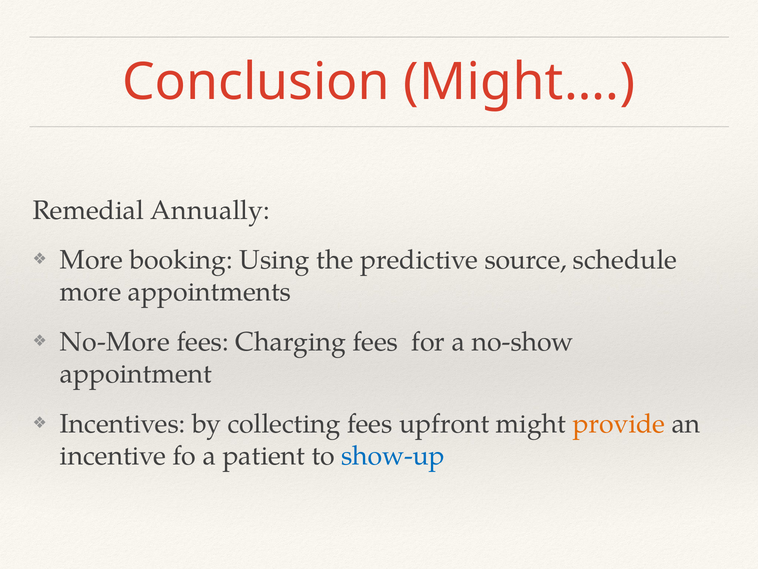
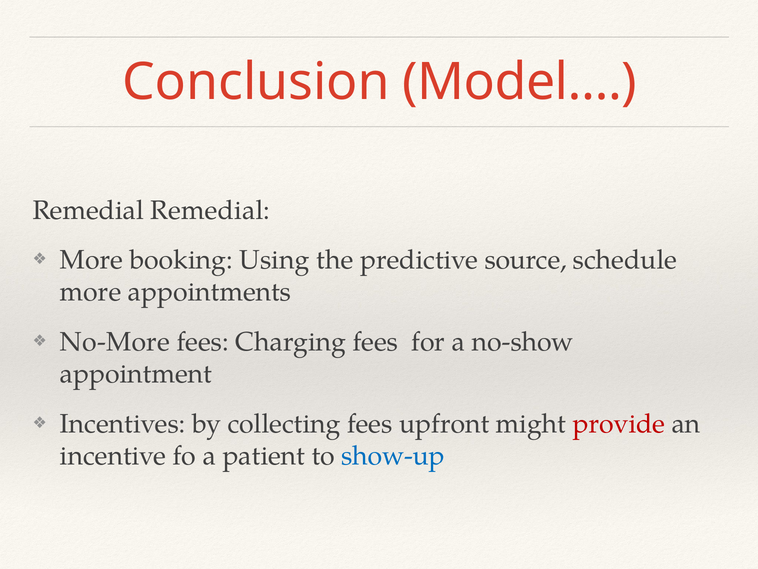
Might…: Might… -> Model… (520, 82)
Remedial Annually: Annually -> Remedial (210, 210)
provide colour: orange -> red (619, 423)
